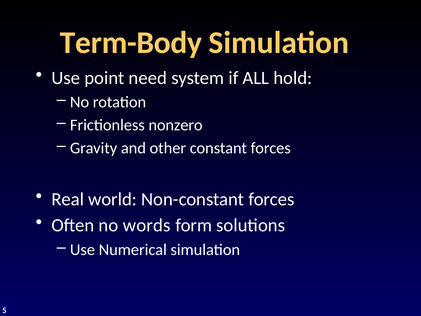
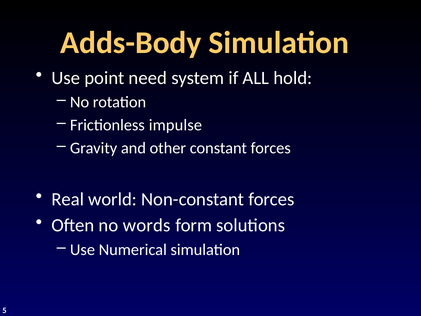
Term-Body: Term-Body -> Adds-Body (131, 43)
nonzero: nonzero -> impulse (175, 125)
